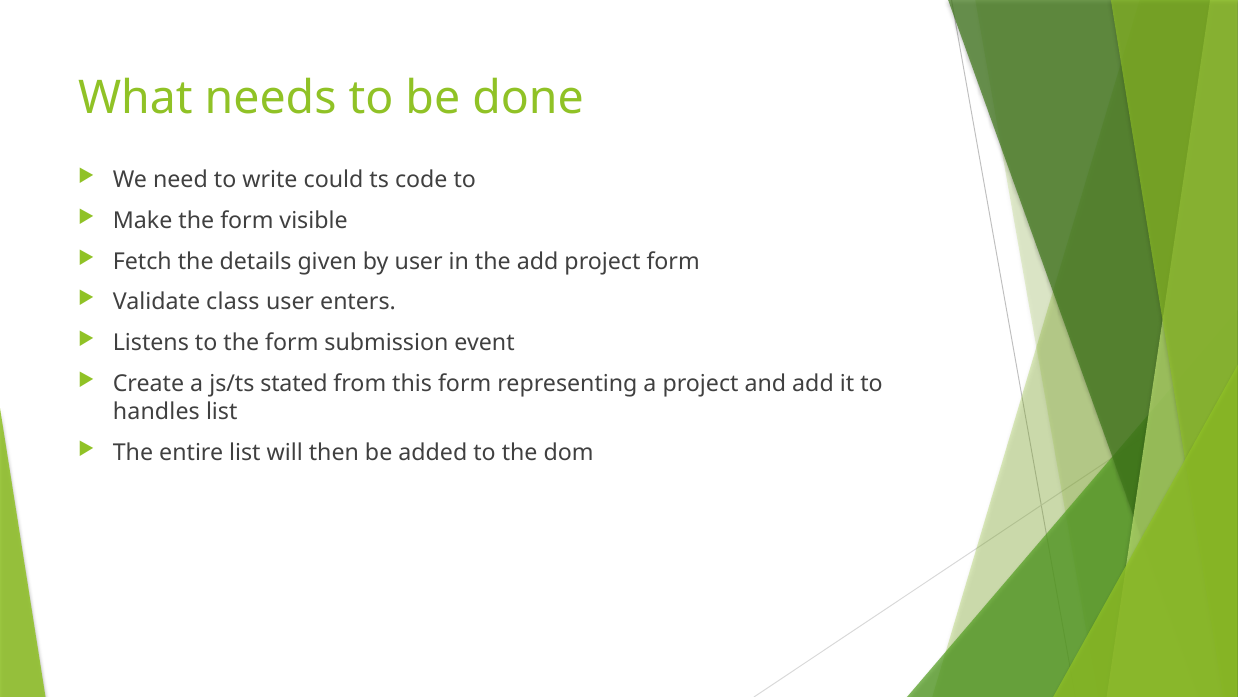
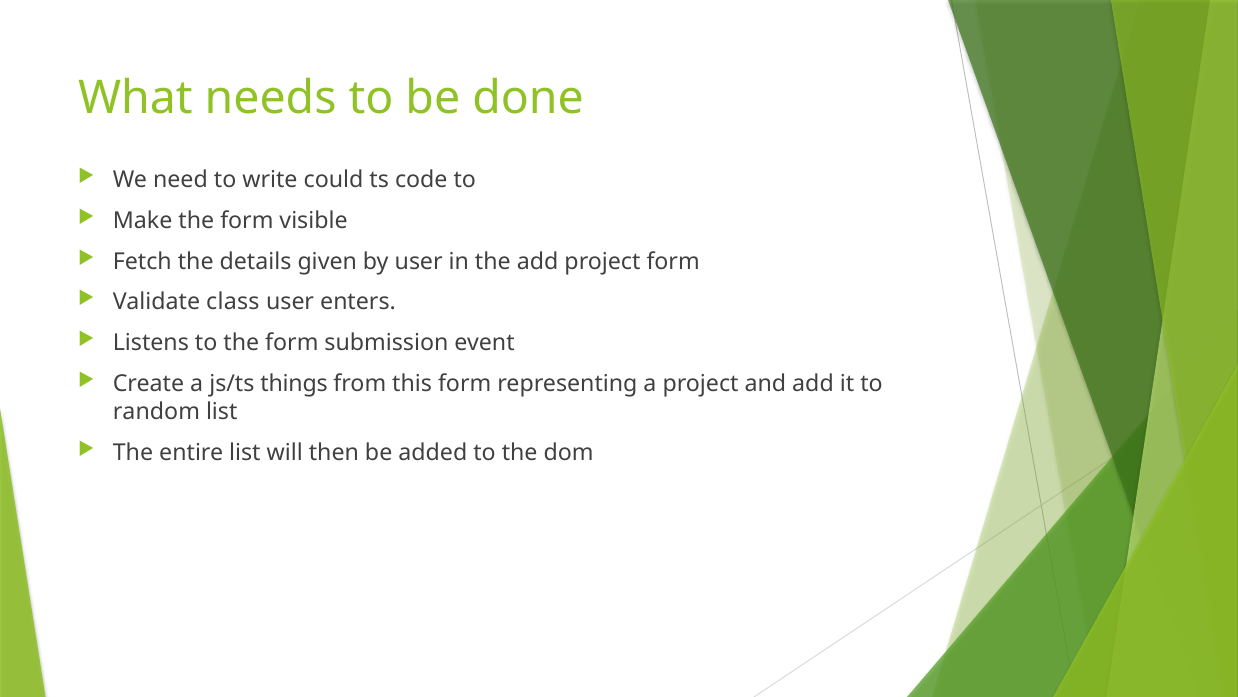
stated: stated -> things (294, 383)
handles: handles -> random (156, 411)
